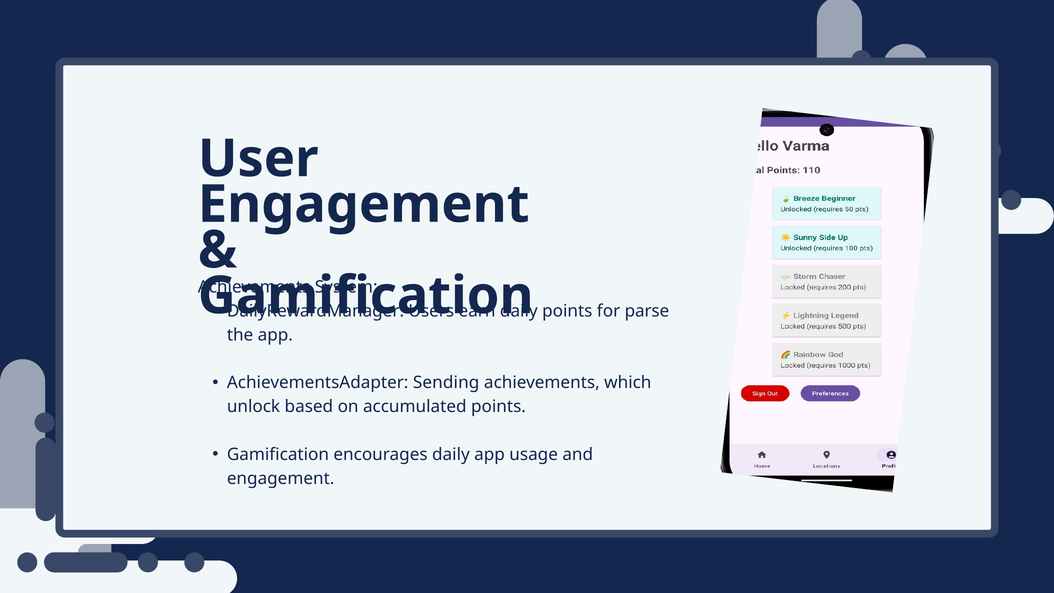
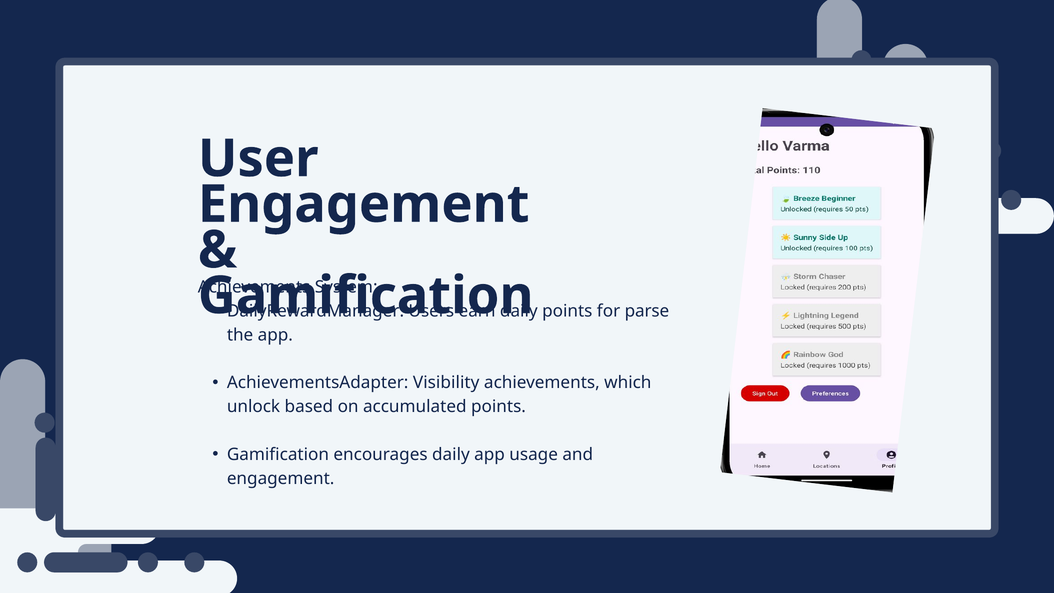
Sending: Sending -> Visibility (446, 383)
